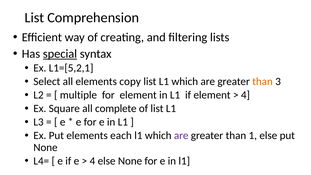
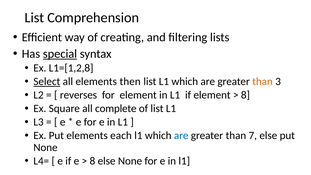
L1=[5,2,1: L1=[5,2,1 -> L1=[1,2,8 (71, 68)
Select underline: none -> present (47, 82)
copy: copy -> then (130, 82)
multiple: multiple -> reverses (78, 95)
4: 4 -> 8 (245, 95)
are colour: purple -> blue (181, 136)
1: 1 -> 7 (253, 136)
4: 4 -> 8 (92, 161)
